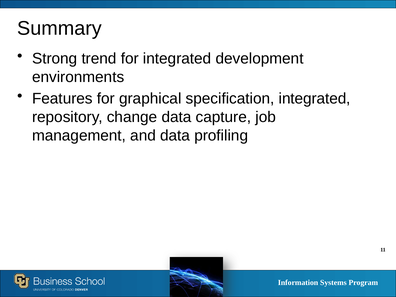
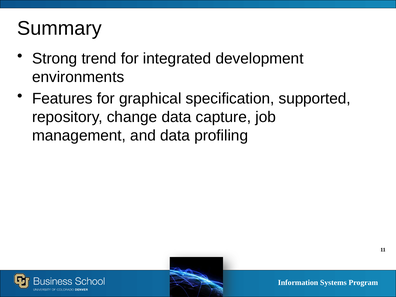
specification integrated: integrated -> supported (315, 99)
